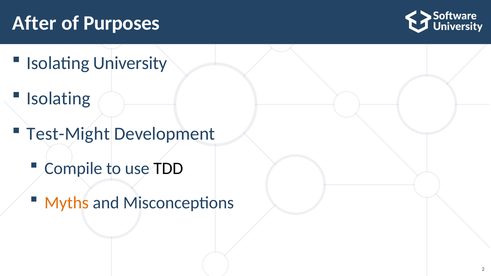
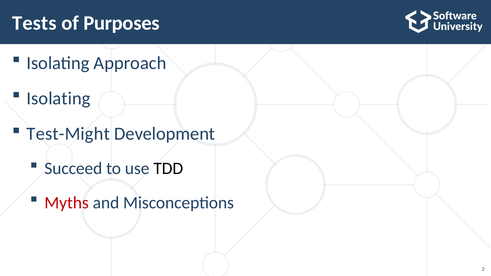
After: After -> Tests (34, 23)
University: University -> Approach (130, 63)
Compile: Compile -> Succeed (73, 169)
Myths colour: orange -> red (67, 203)
